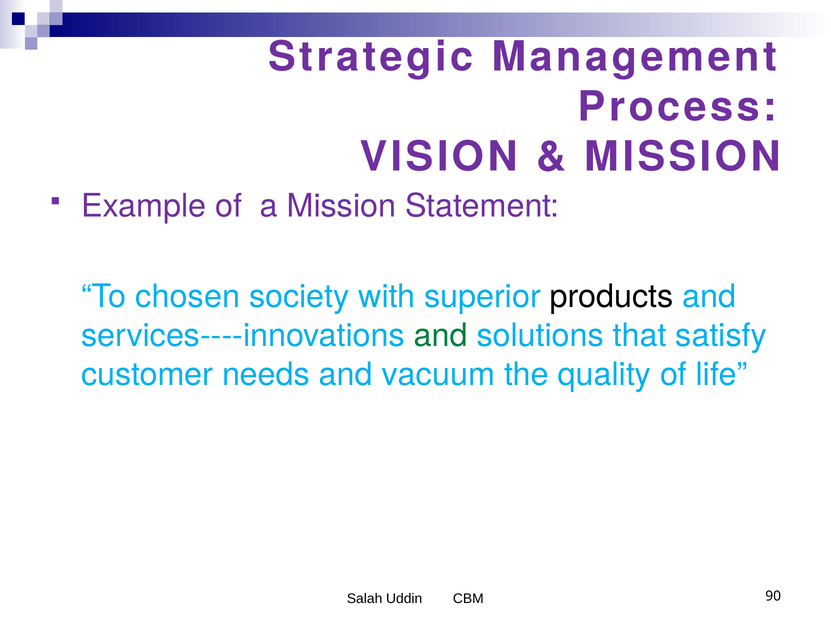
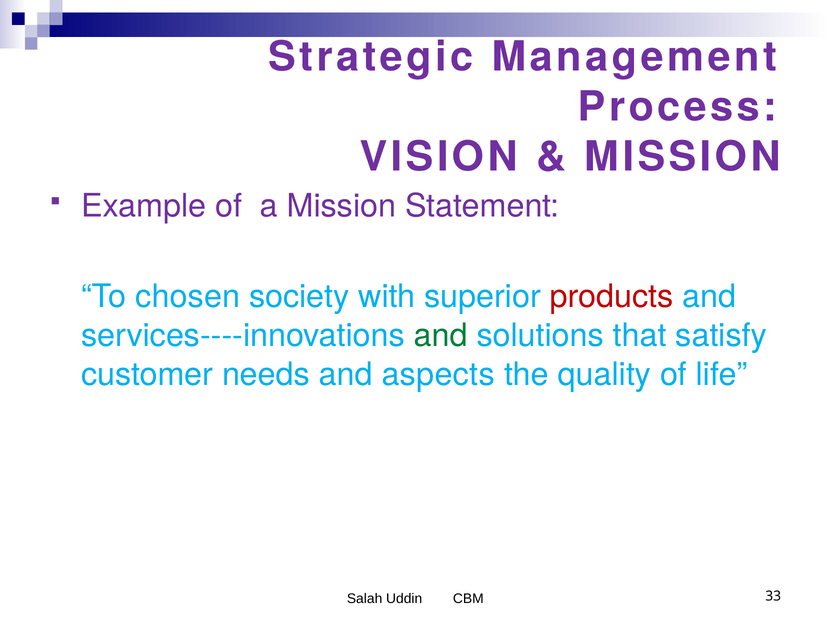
products colour: black -> red (612, 296)
vacuum: vacuum -> aspects (438, 374)
90: 90 -> 33 (773, 596)
